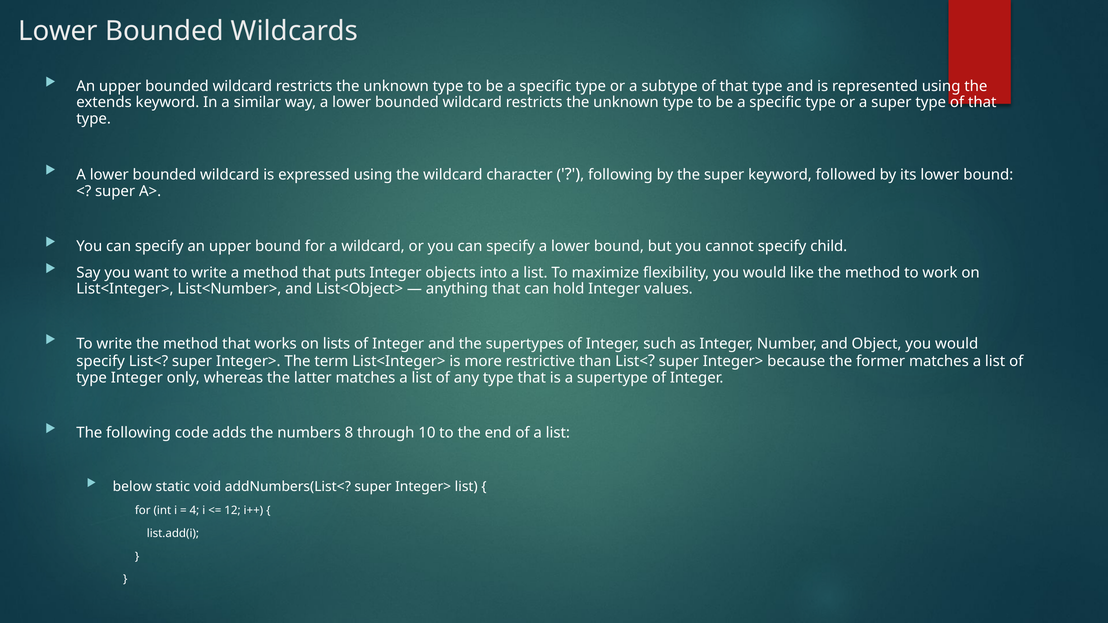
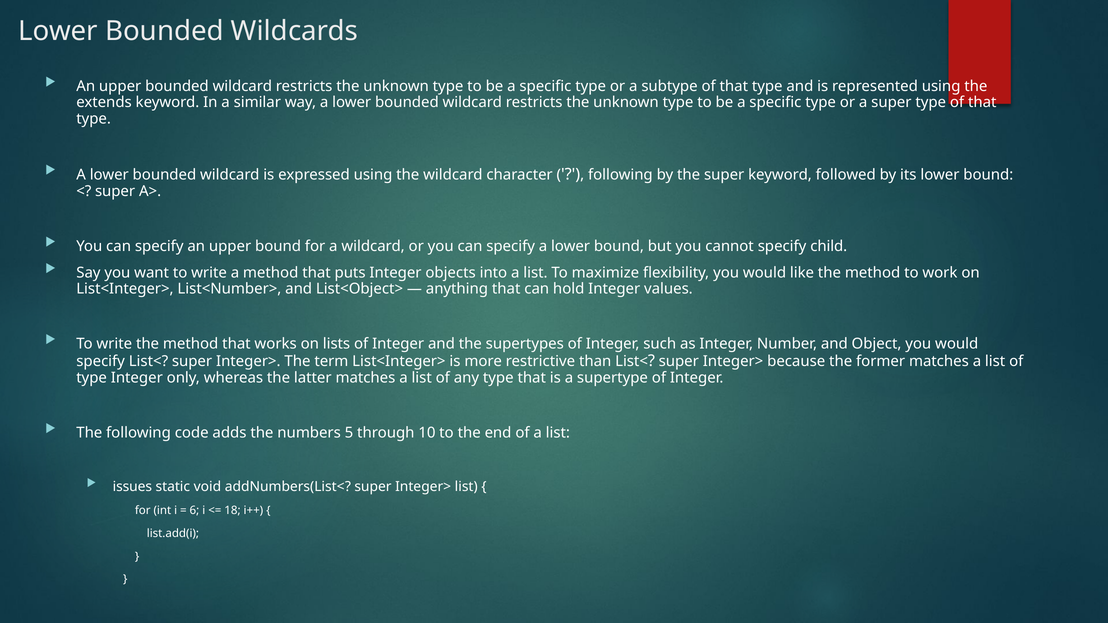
8: 8 -> 5 (349, 433)
below: below -> issues (132, 487)
4: 4 -> 6 (194, 511)
12: 12 -> 18 (232, 511)
